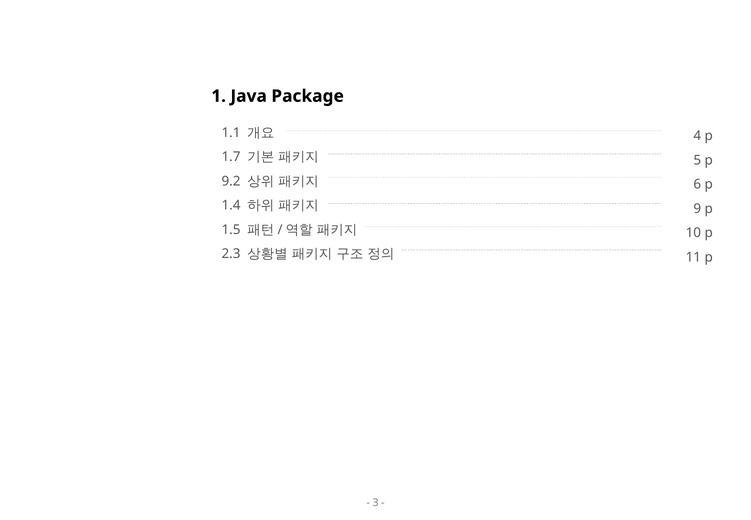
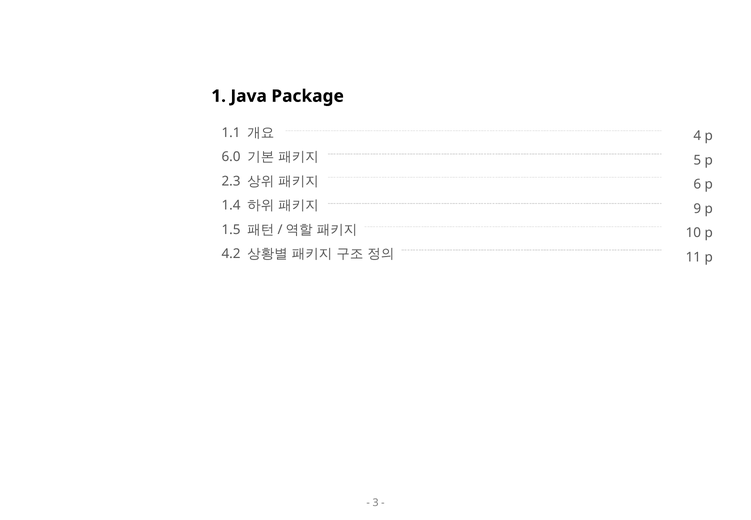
1.7: 1.7 -> 6.0 (231, 157)
9.2: 9.2 -> 2.3 (231, 181)
2.3: 2.3 -> 4.2 (231, 254)
